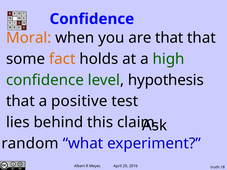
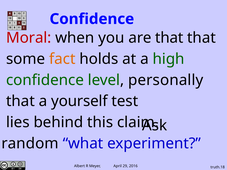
Moral colour: orange -> red (29, 38)
hypothesis: hypothesis -> personally (166, 80)
positive: positive -> yourself (79, 101)
